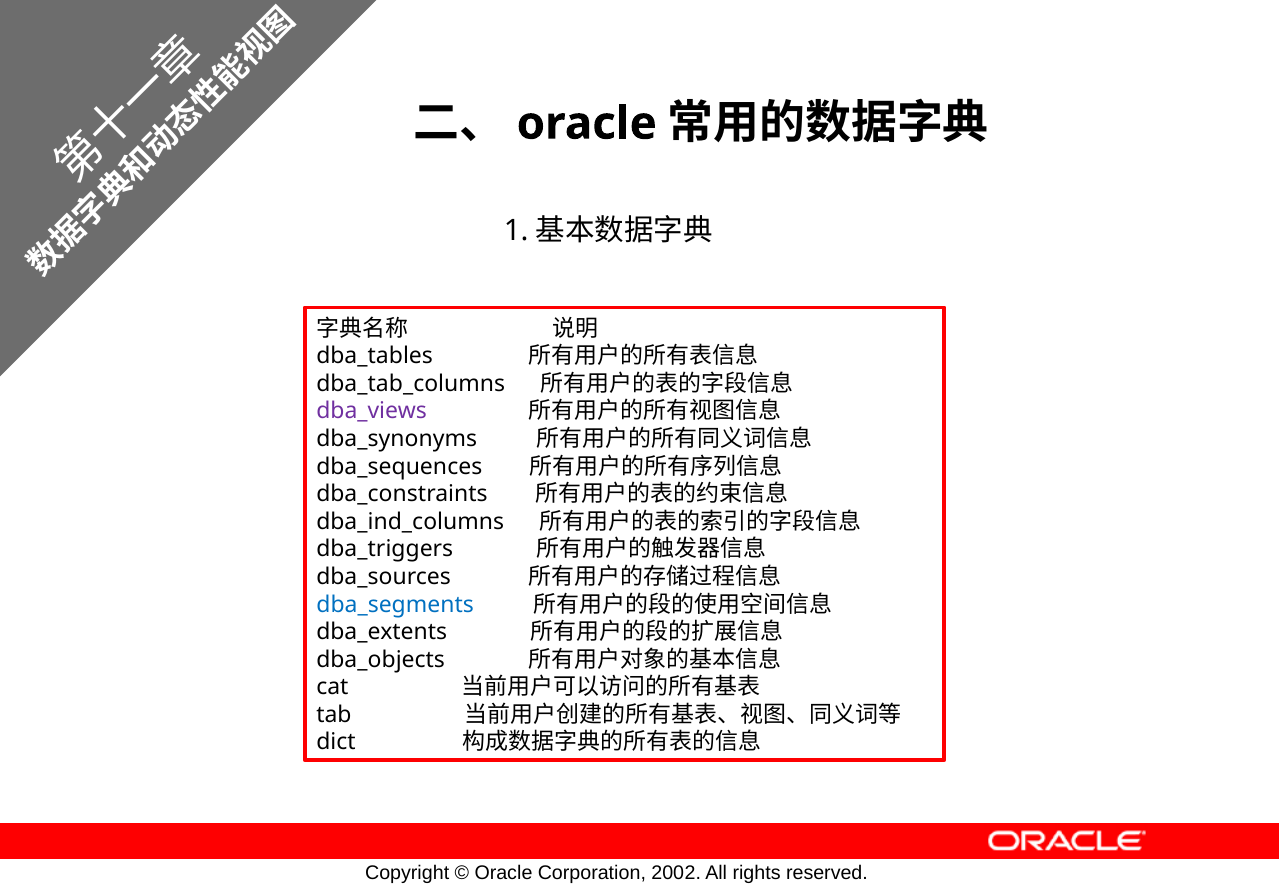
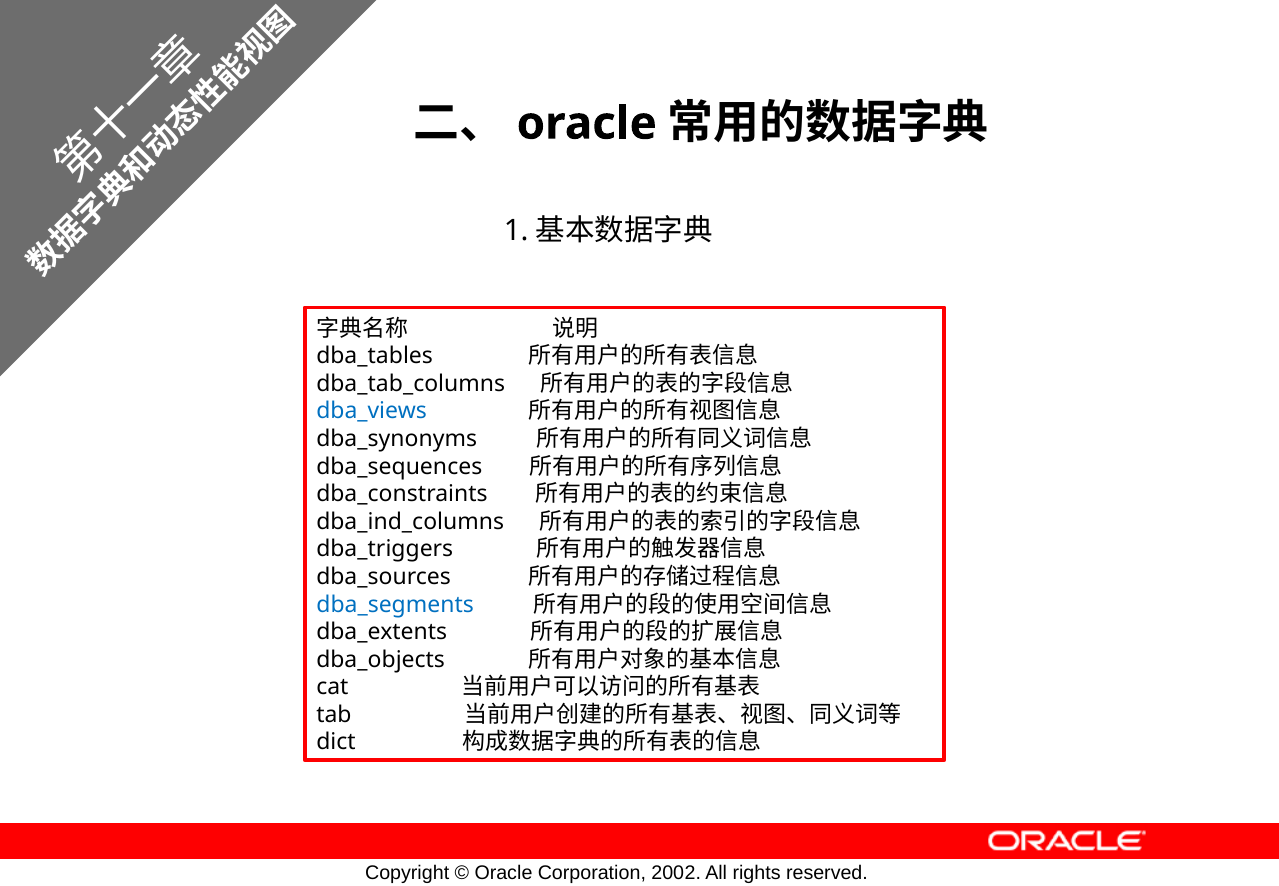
dba_views colour: purple -> blue (372, 411)
